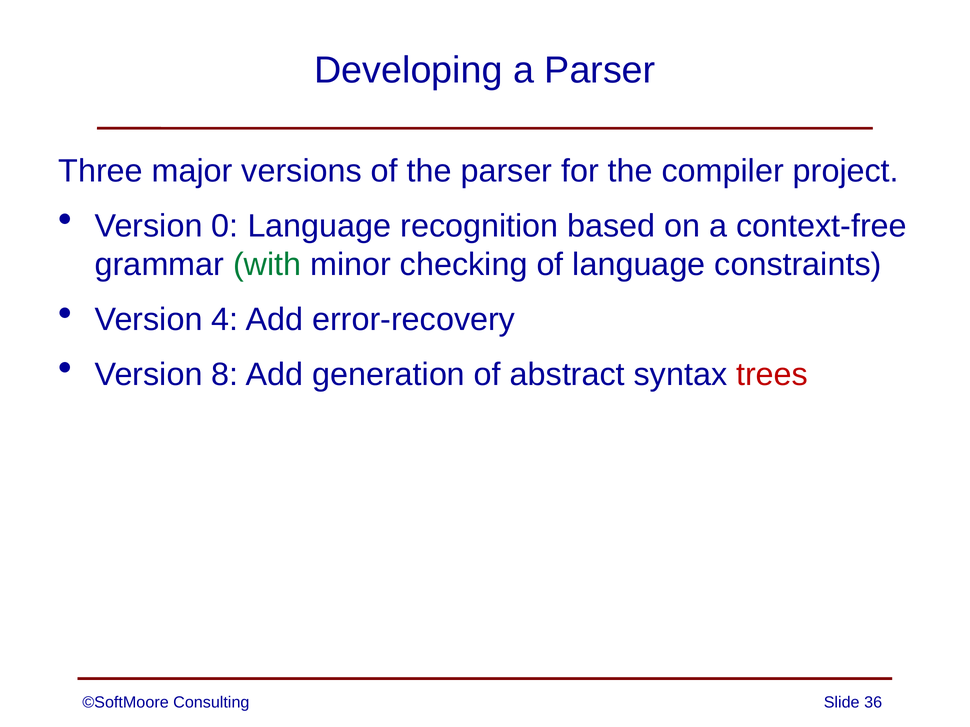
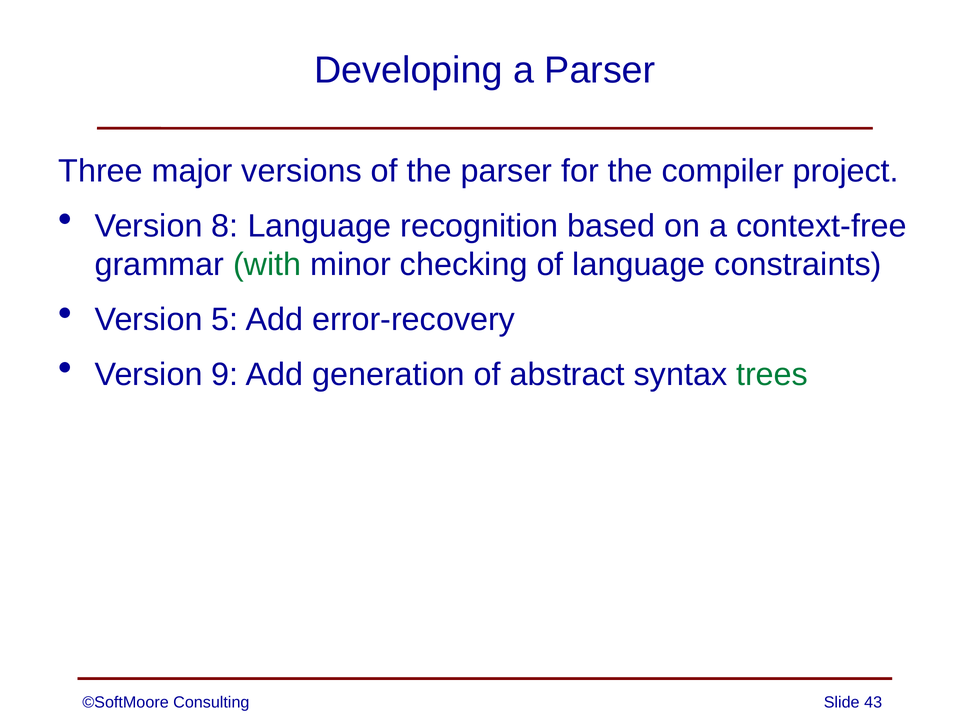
0: 0 -> 8 (225, 226)
4: 4 -> 5 (225, 320)
8: 8 -> 9 (225, 375)
trees colour: red -> green (772, 375)
36: 36 -> 43 (873, 703)
